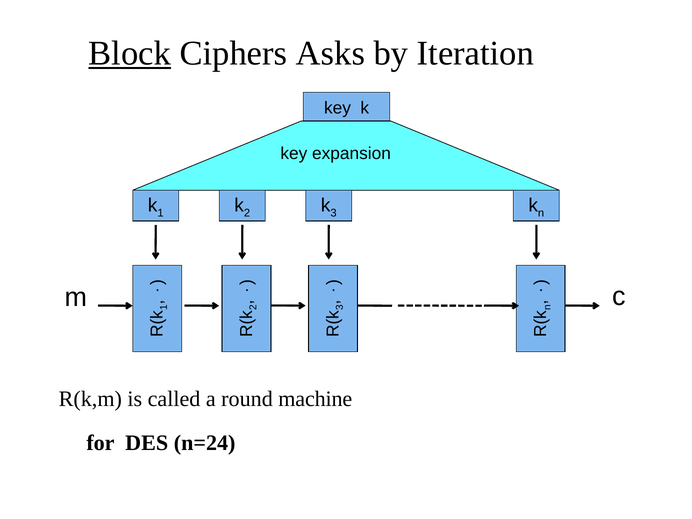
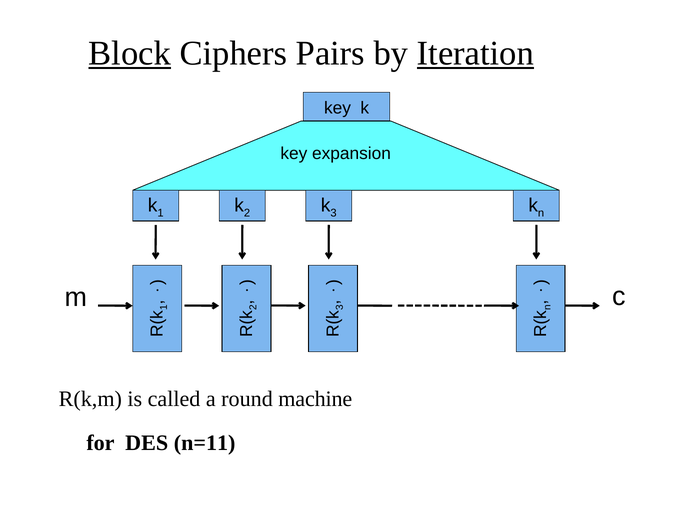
Asks: Asks -> Pairs (330, 53)
Iteration underline: none -> present (475, 53)
n=24: n=24 -> n=11 (205, 443)
